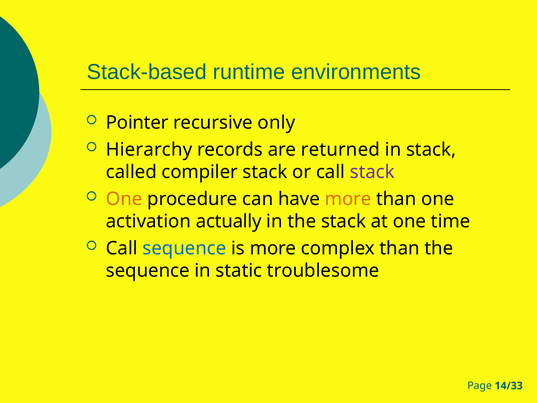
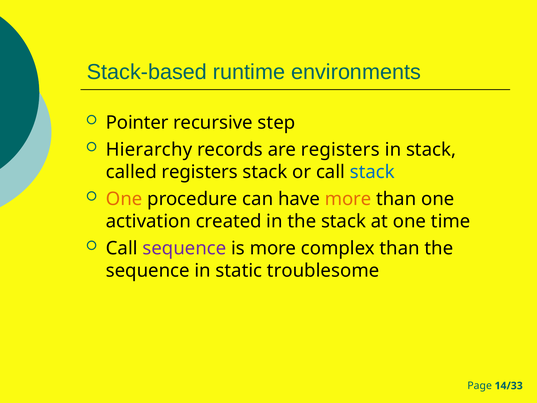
only: only -> step (277, 122)
are returned: returned -> registers (340, 149)
called compiler: compiler -> registers (200, 172)
stack colour: purple -> blue (372, 172)
actually: actually -> created (229, 221)
sequence colour: blue -> purple (184, 248)
